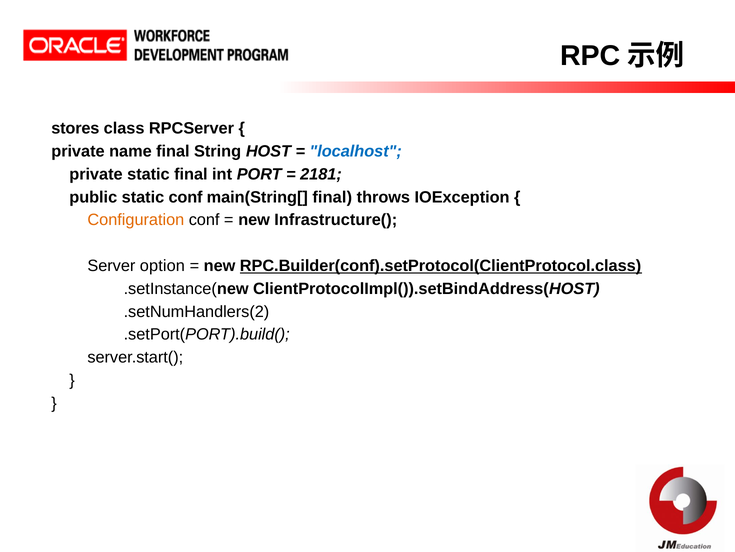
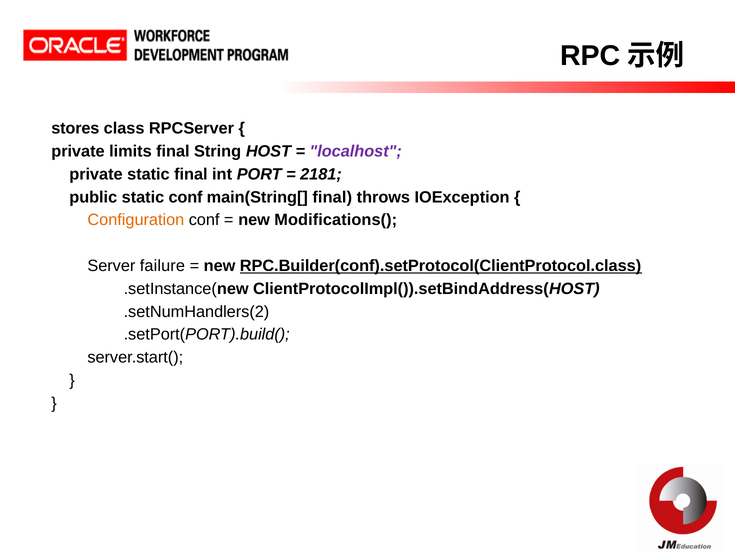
name: name -> limits (130, 151)
localhost colour: blue -> purple (356, 151)
Infrastructure(: Infrastructure( -> Modifications( (336, 220)
option: option -> failure (162, 265)
